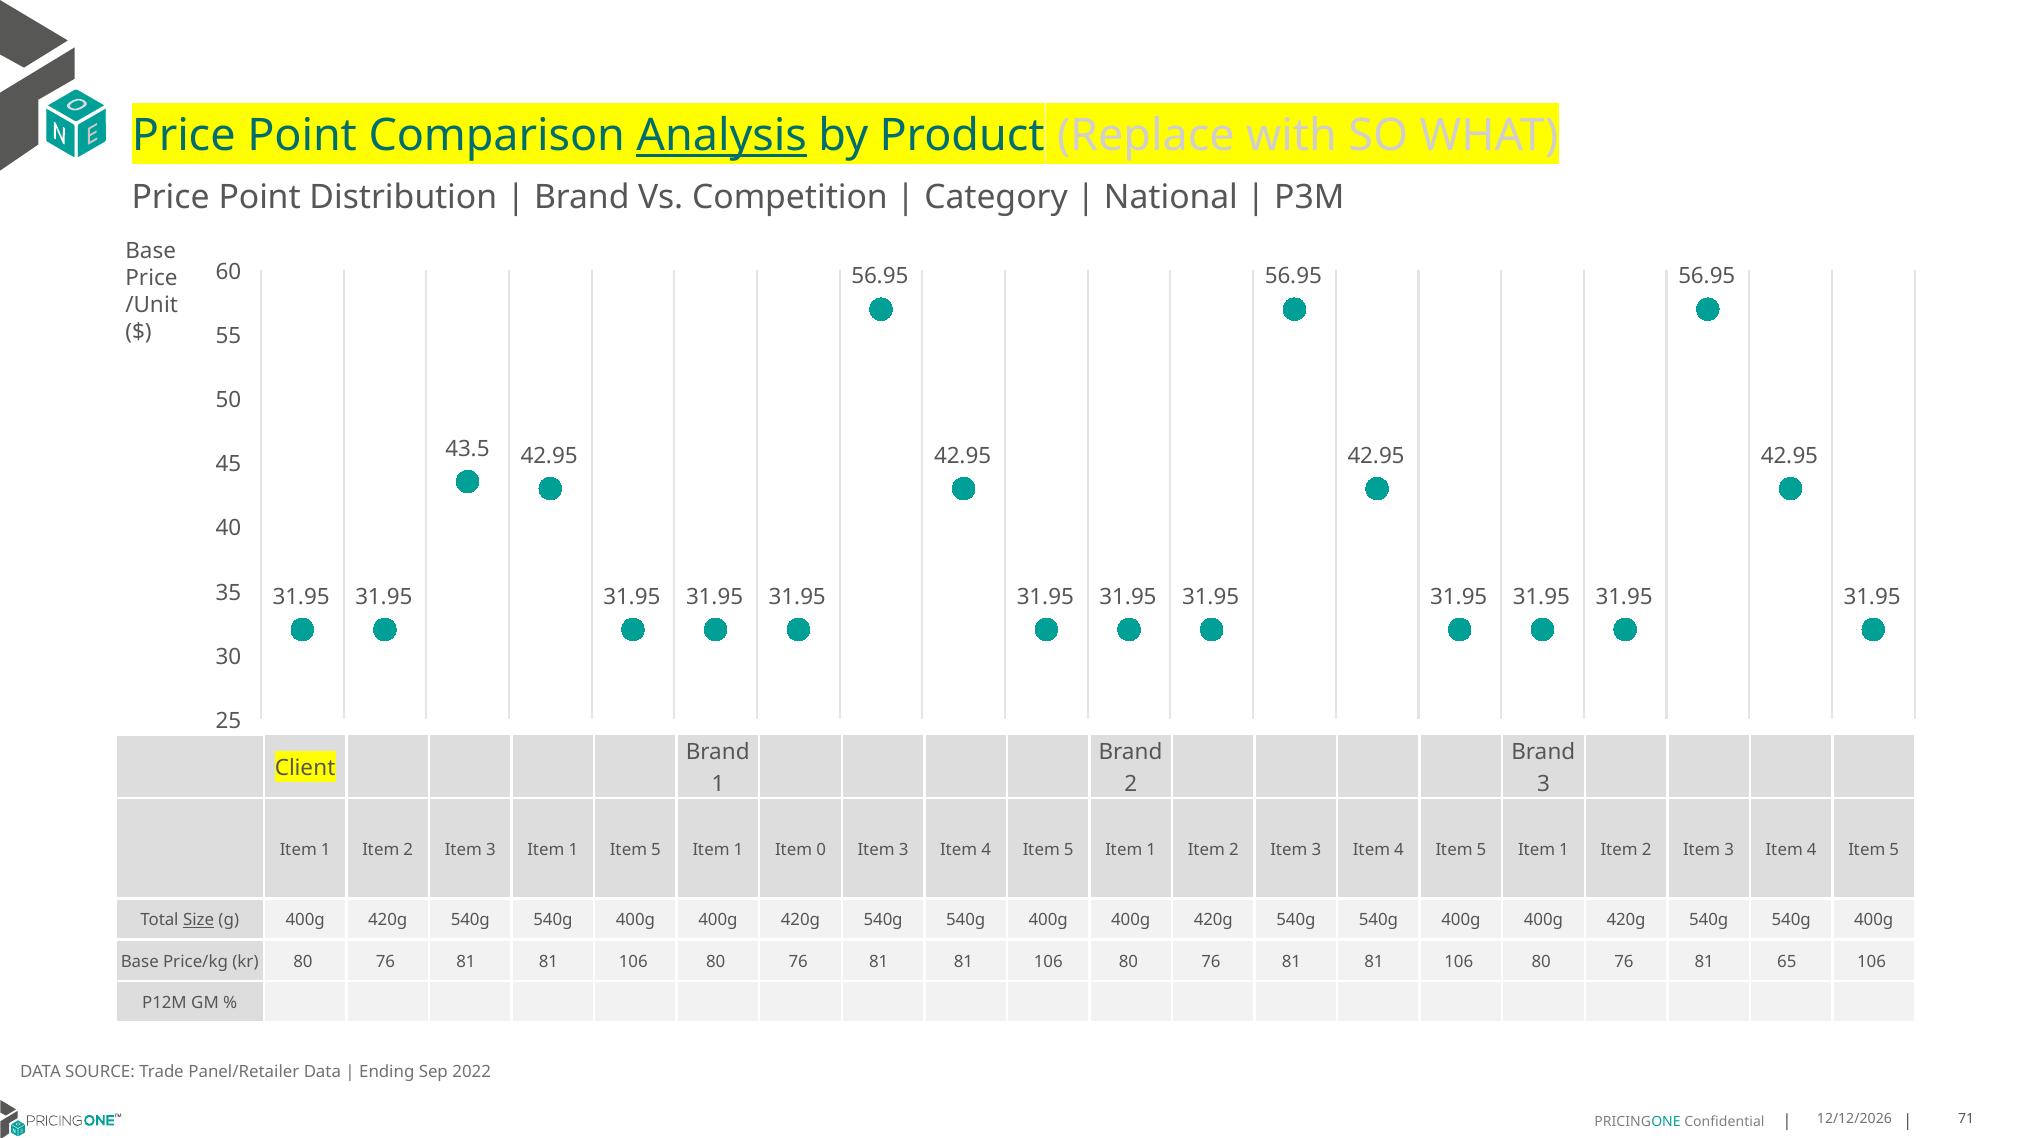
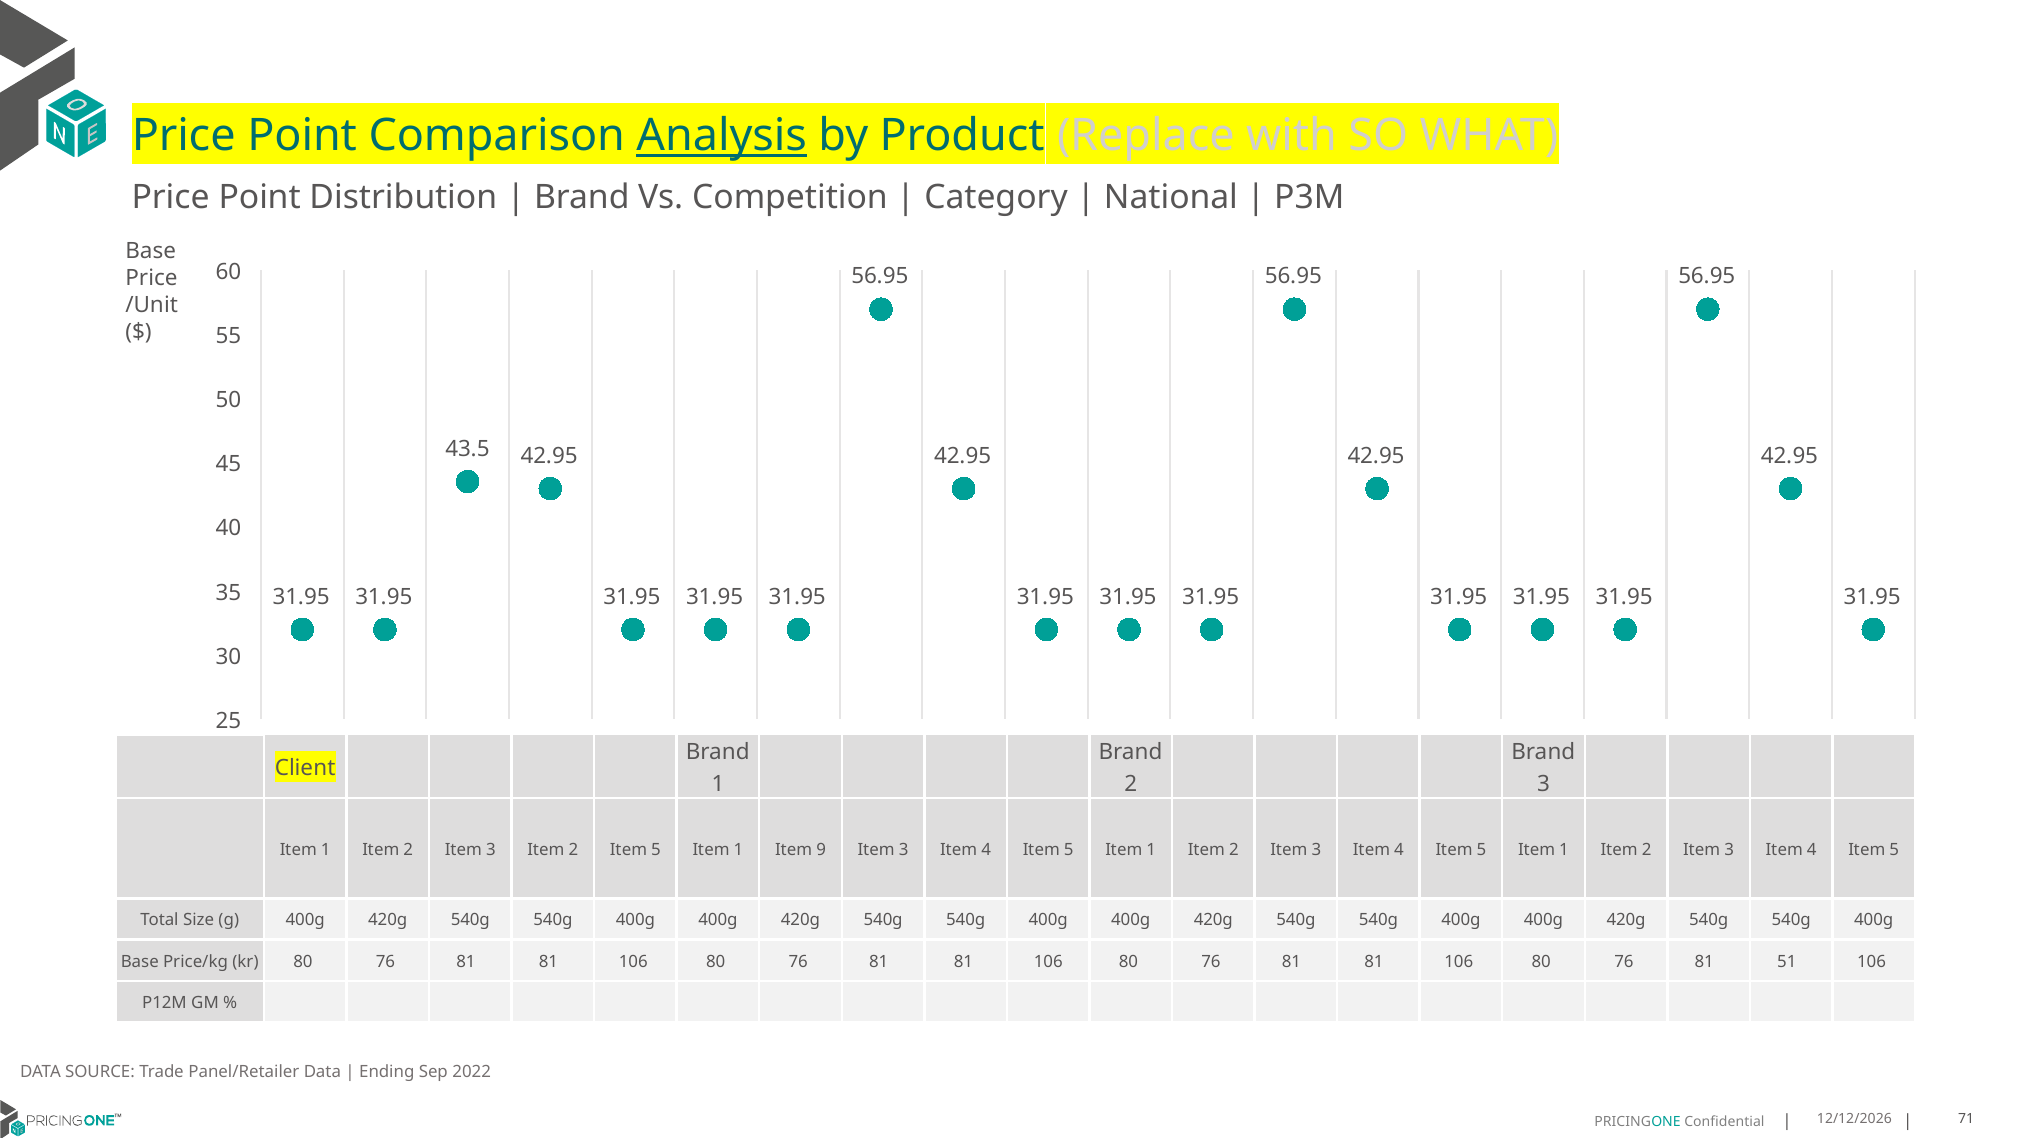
Item 3 Item 1: 1 -> 2 (573, 850)
0: 0 -> 9 (821, 850)
Size underline: present -> none (199, 921)
65: 65 -> 51 (1787, 962)
